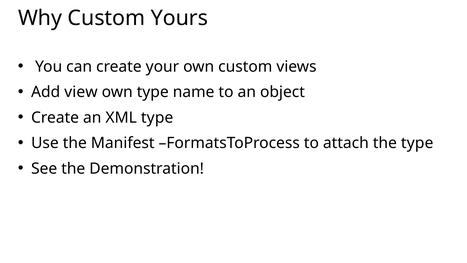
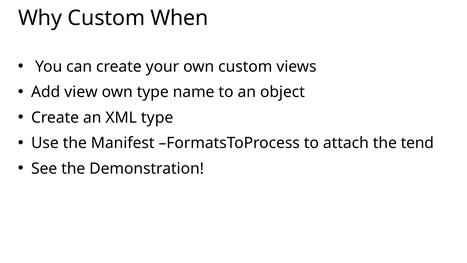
Yours: Yours -> When (180, 18)
the type: type -> tend (417, 143)
